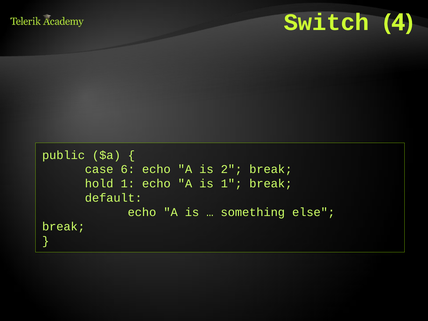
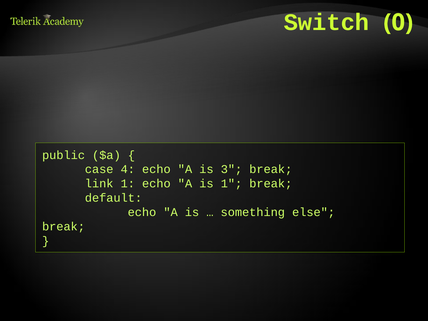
4: 4 -> 0 (398, 22)
6: 6 -> 4 (128, 169)
2: 2 -> 3 (231, 169)
hold: hold -> link (99, 184)
